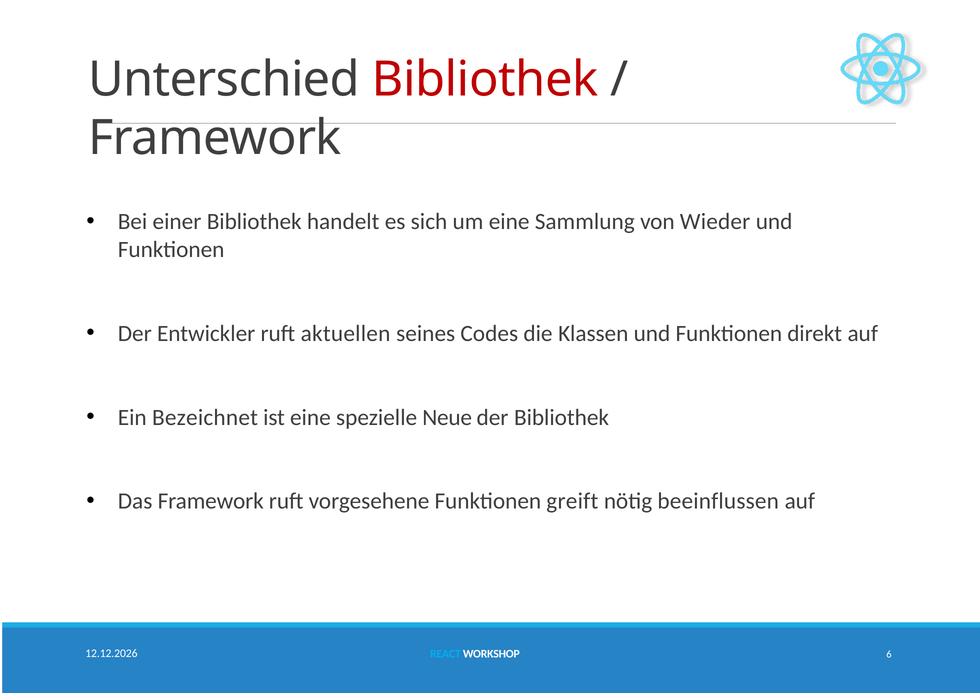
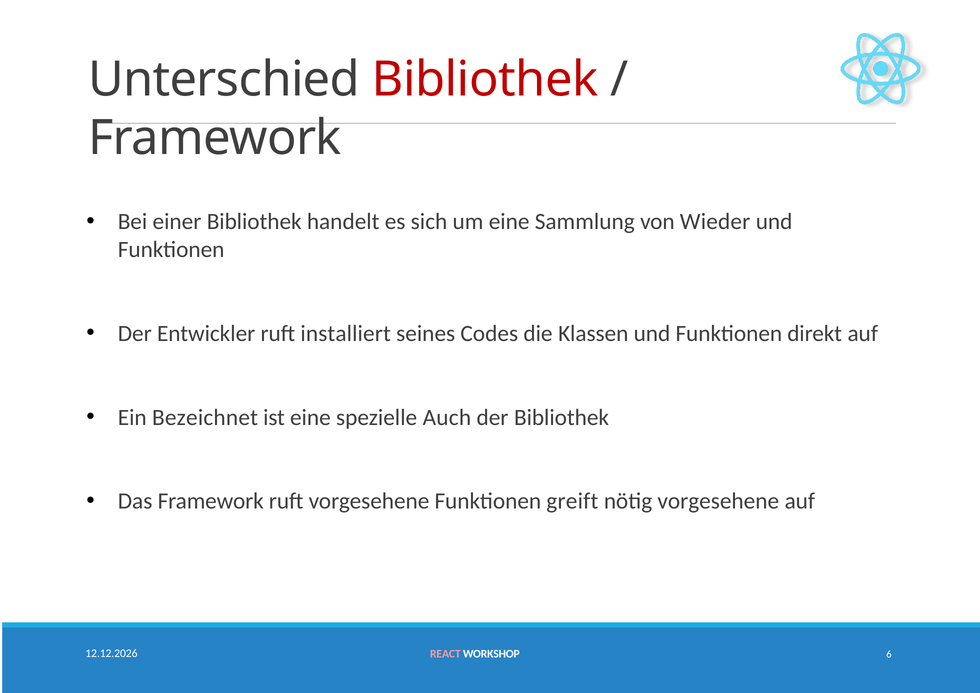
aktuellen: aktuellen -> installiert (346, 333)
Neue: Neue -> Auch (447, 417)
nötig beeinflussen: beeinflussen -> vorgesehene (718, 501)
REACT colour: light blue -> pink (445, 654)
